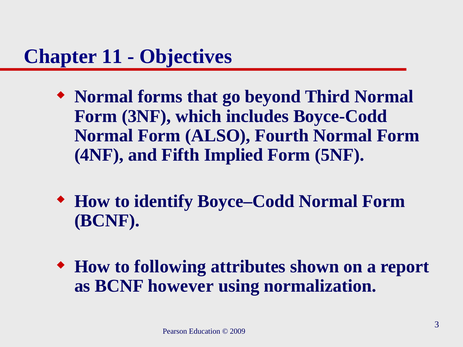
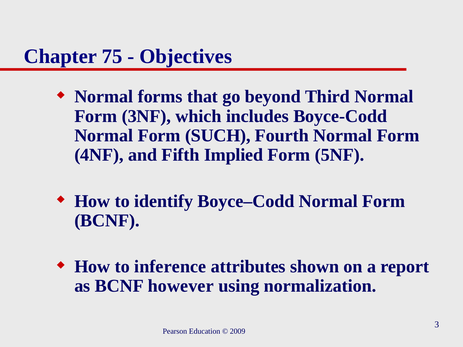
11: 11 -> 75 (112, 56)
ALSO: ALSO -> SUCH (218, 136)
following: following -> inference (170, 267)
